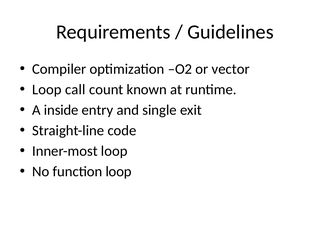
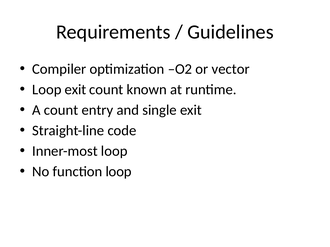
Loop call: call -> exit (75, 90)
A inside: inside -> count (61, 110)
